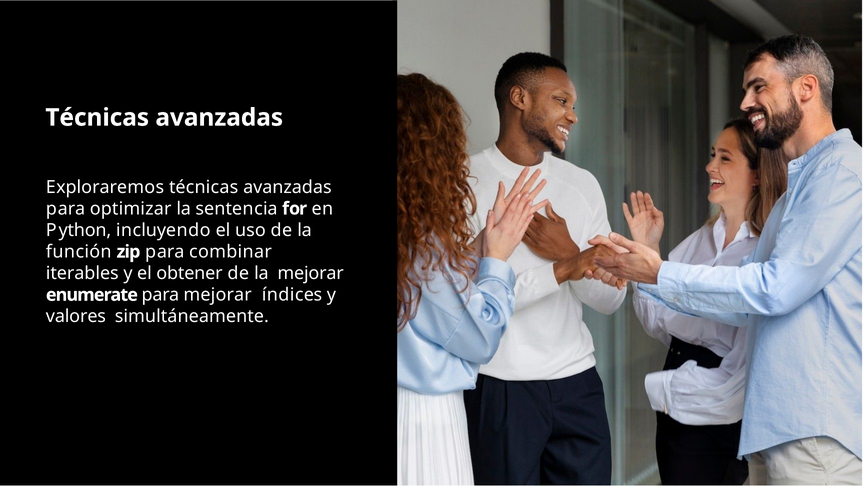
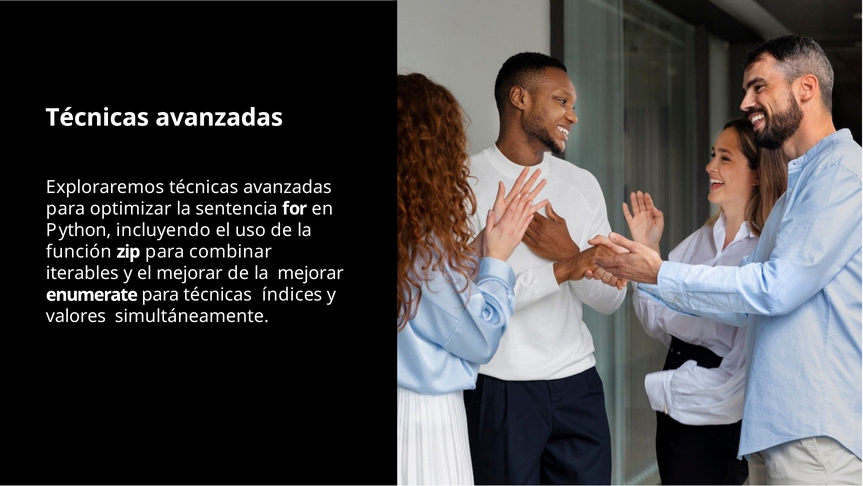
el obtener: obtener -> mejorar (189, 273)
para mejorar: mejorar -> técnicas (218, 295)
